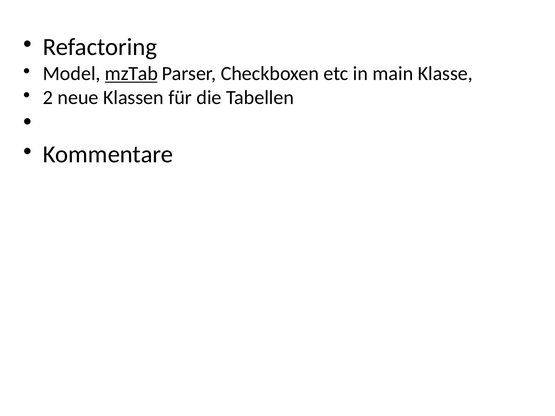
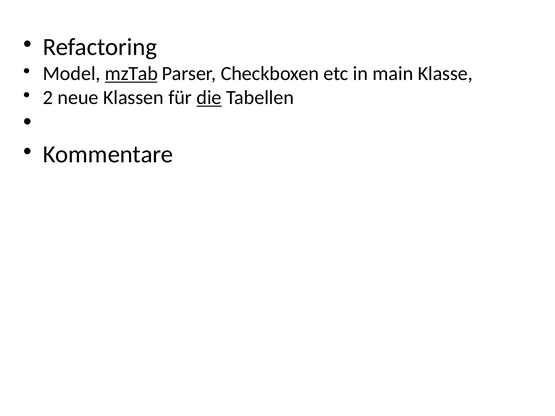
die underline: none -> present (209, 98)
